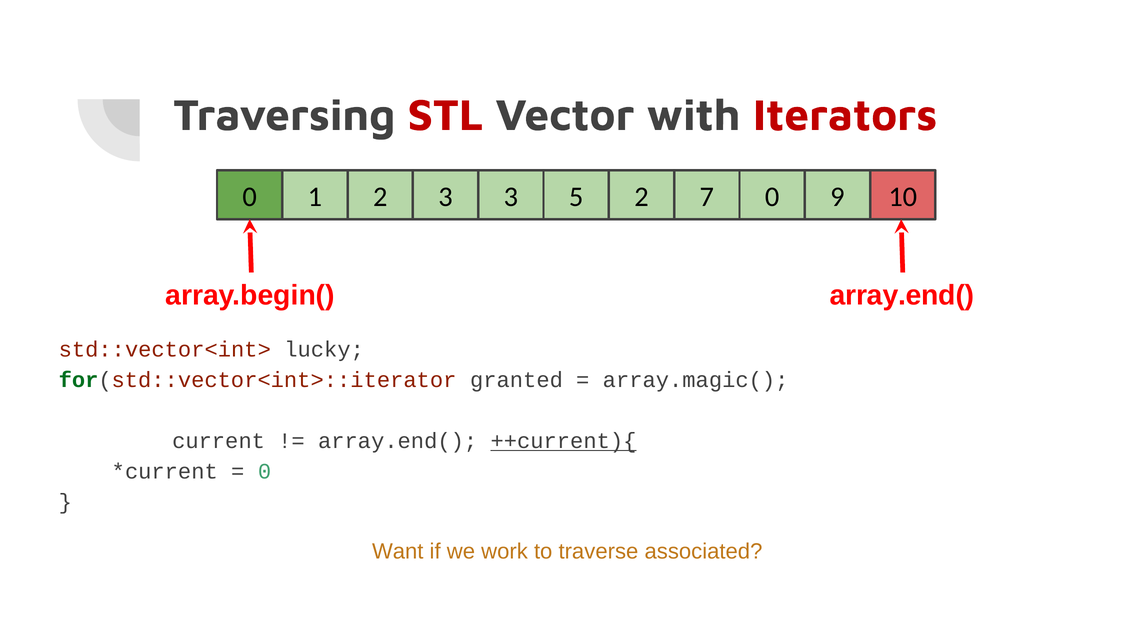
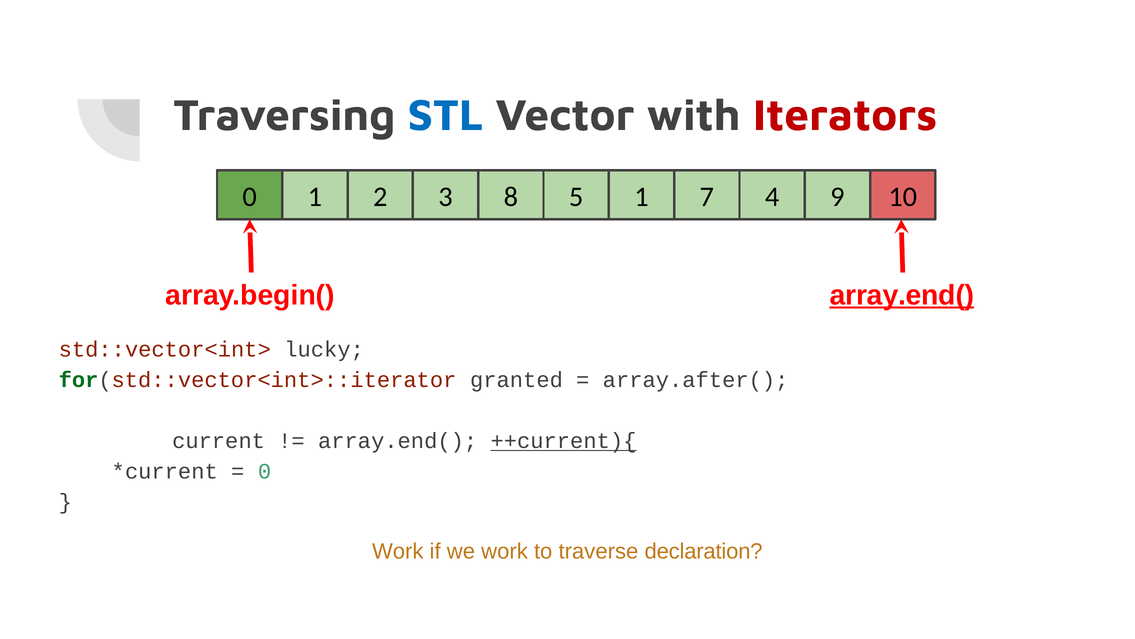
STL colour: red -> blue (445, 115)
3 3: 3 -> 8 (511, 197)
5 2: 2 -> 1 (641, 197)
7 0: 0 -> 4 (772, 197)
array.end( underline: none -> present (902, 295)
array.magic(: array.magic( -> array.after( (696, 380)
Want: Want -> Work (398, 551)
associated: associated -> declaration (704, 551)
